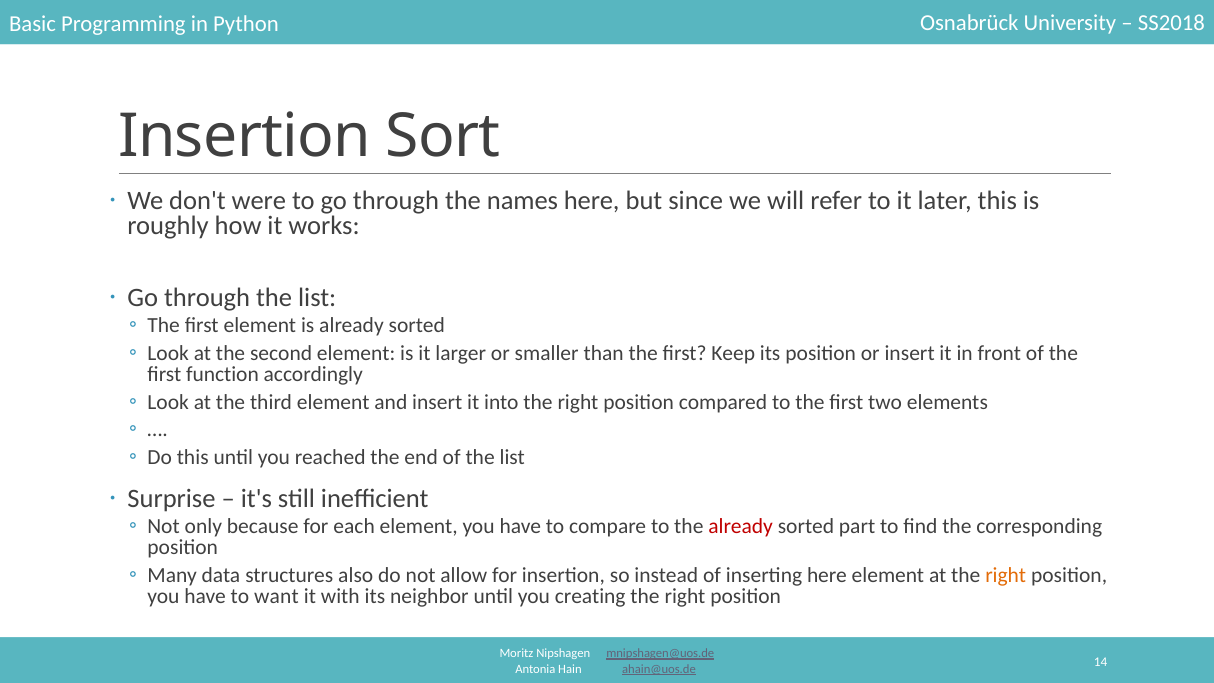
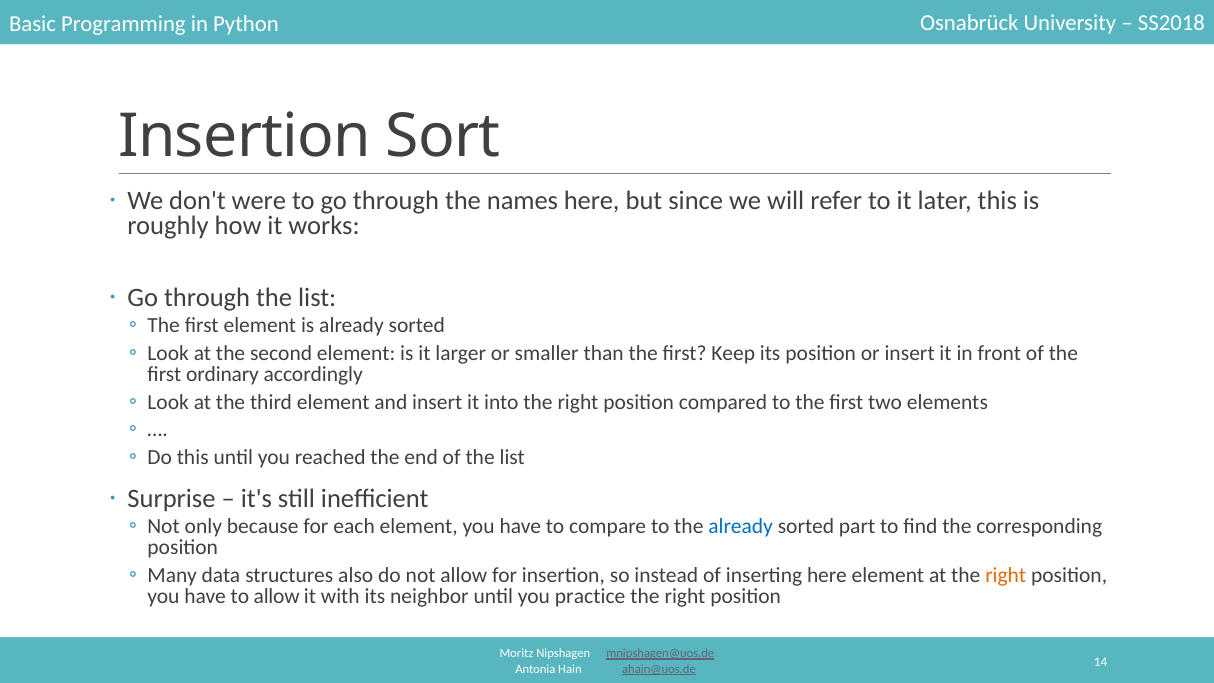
function: function -> ordinary (223, 374)
already colour: red -> blue (741, 527)
to want: want -> allow (277, 596)
creating: creating -> practice (590, 596)
